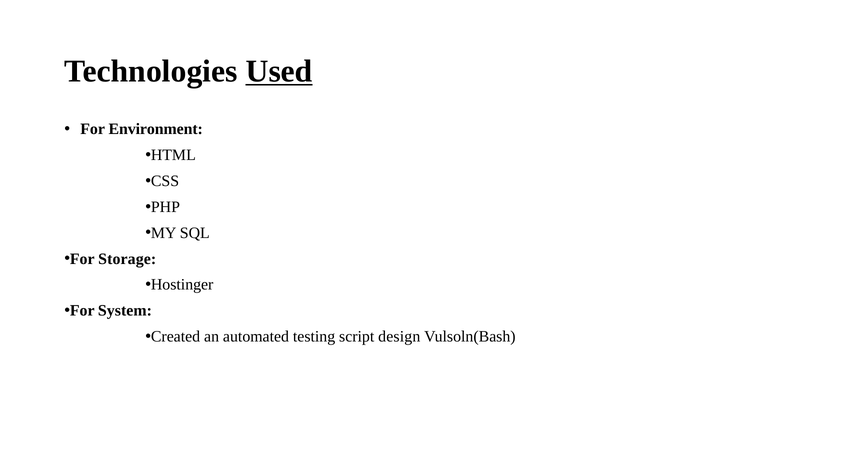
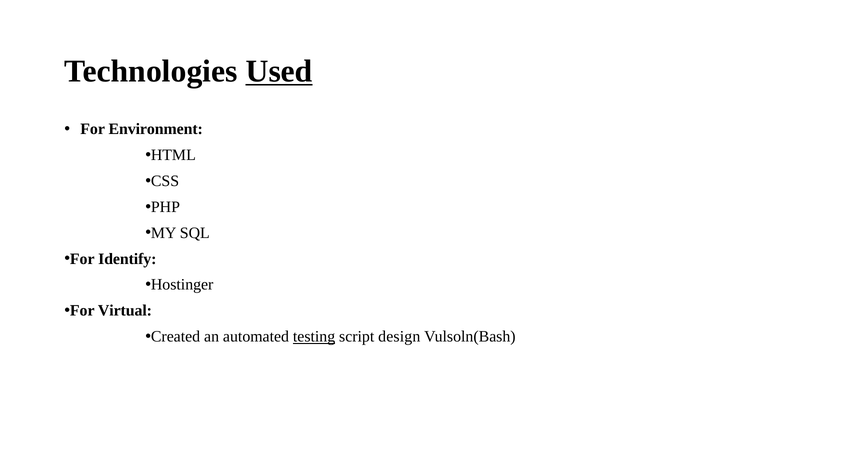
Storage: Storage -> Identify (127, 259)
System: System -> Virtual (125, 311)
testing underline: none -> present (314, 337)
